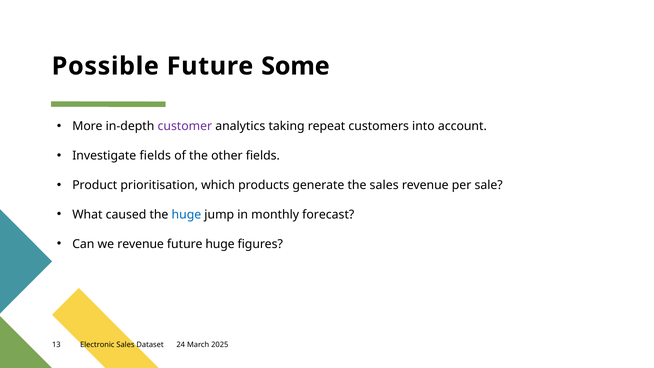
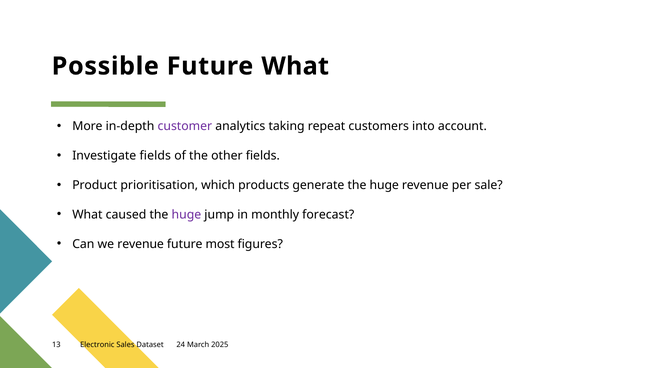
Future Some: Some -> What (295, 66)
generate the sales: sales -> huge (384, 185)
huge colour: blue -> purple (186, 214)
future huge: huge -> most (220, 244)
